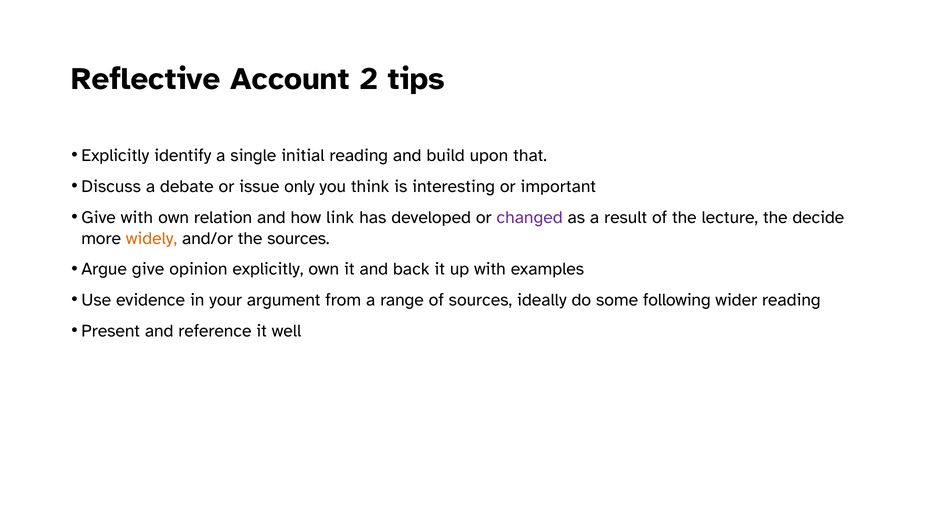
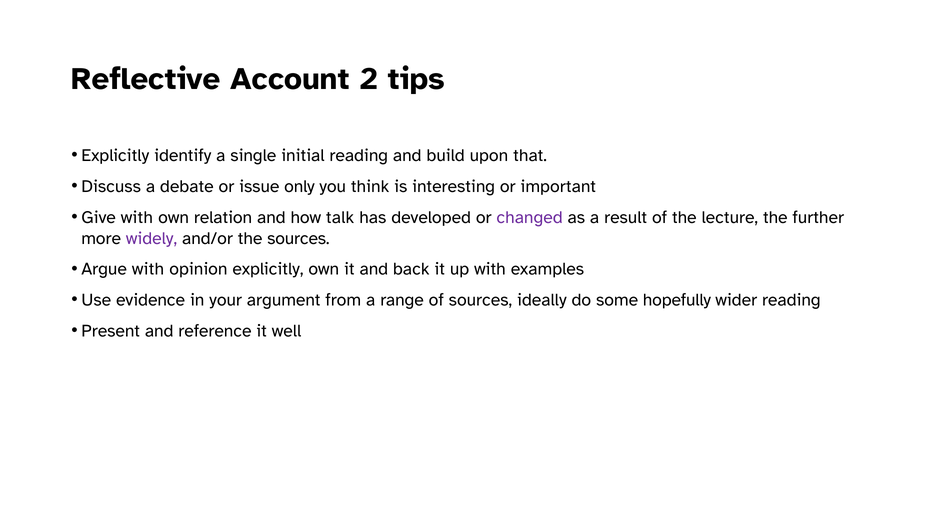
link: link -> talk (340, 217)
decide: decide -> further (818, 217)
widely colour: orange -> purple (152, 238)
Argue give: give -> with (148, 269)
following: following -> hopefully (677, 300)
